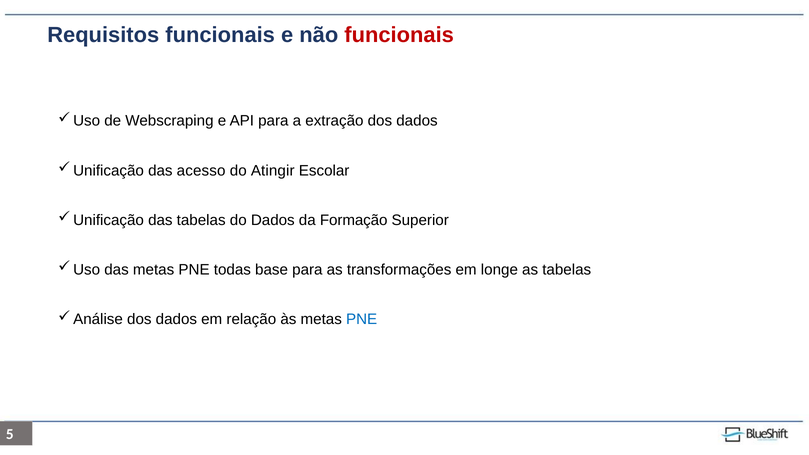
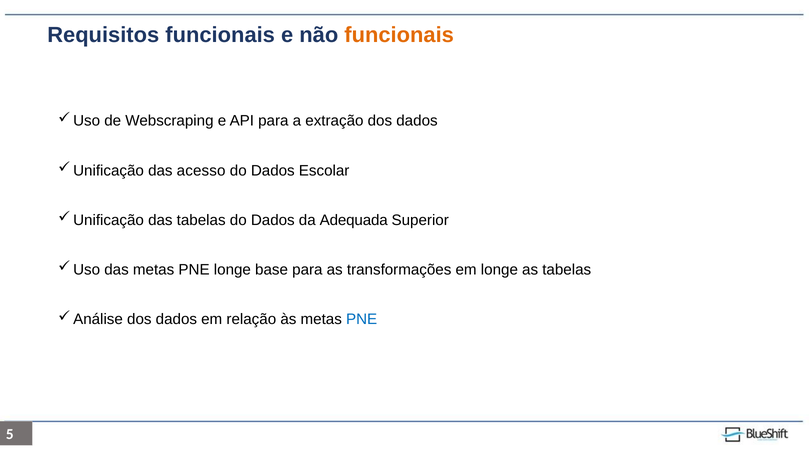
funcionais colour: red -> orange (399, 35)
Atingir: Atingir -> Dados (273, 171)
Formação: Formação -> Adequada (354, 220)
PNE todas: todas -> longe (232, 270)
